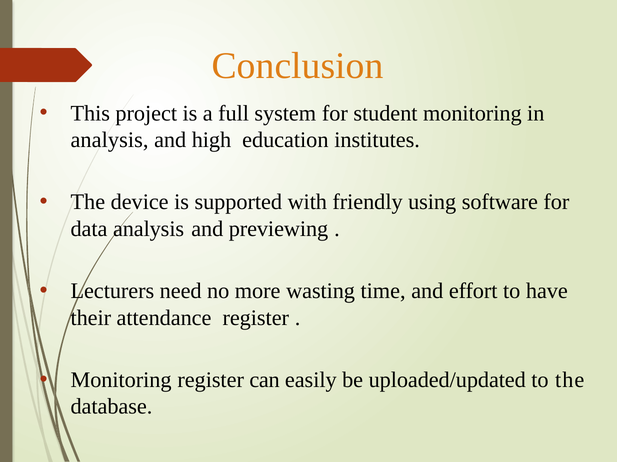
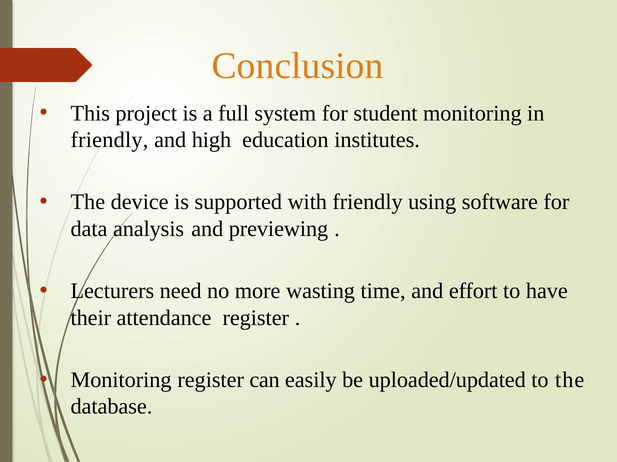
analysis: analysis -> friendly (109, 140)
